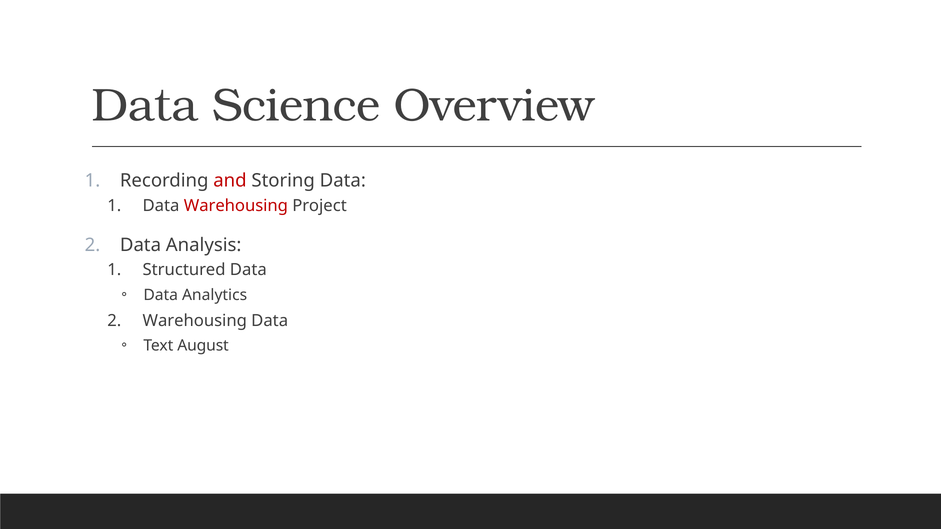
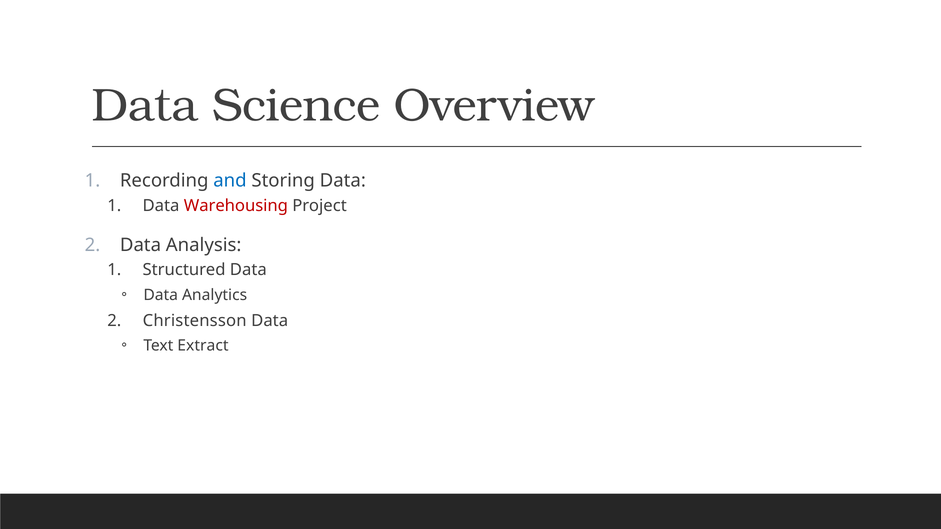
and colour: red -> blue (230, 181)
Warehousing: Warehousing -> Christensson (195, 321)
August: August -> Extract (203, 346)
